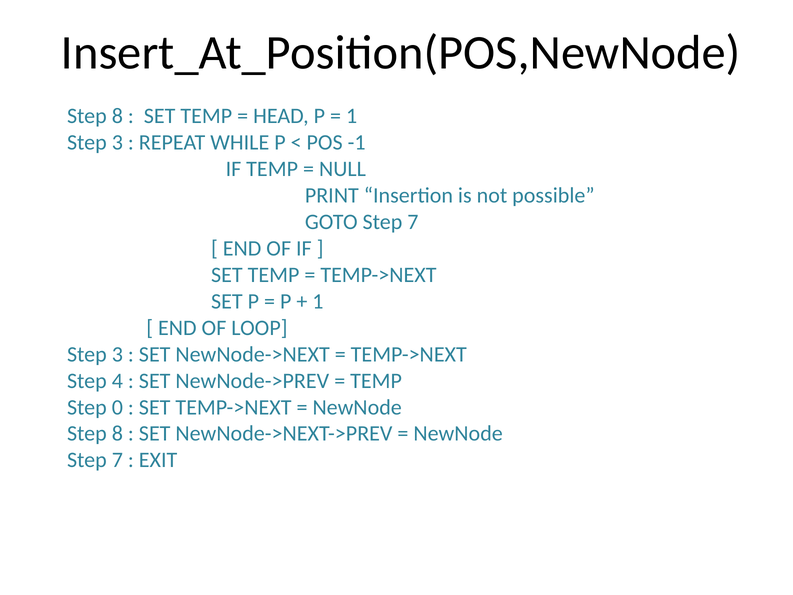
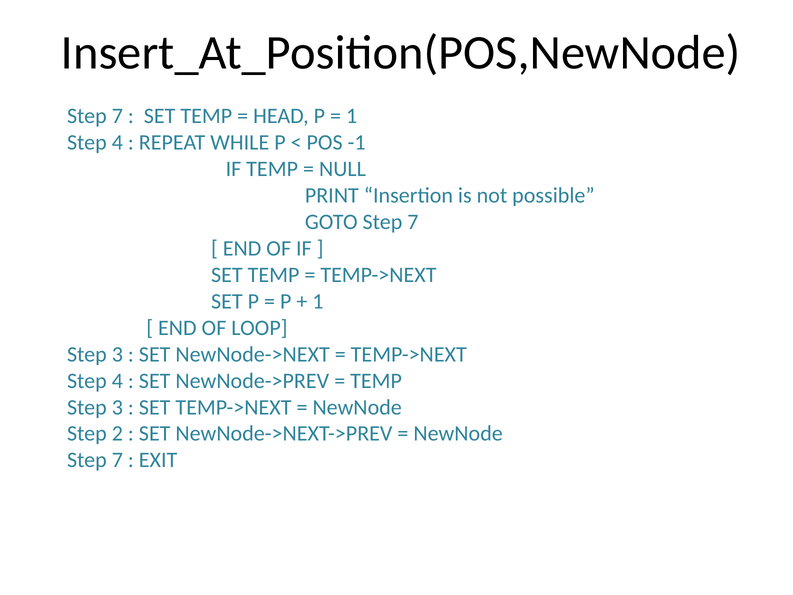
8: 8 -> 7 (117, 116)
3: 3 -> 4 (117, 143)
0: 0 -> 3 (117, 407)
8: 8 -> 2 (117, 433)
